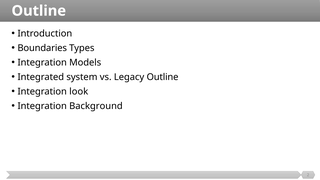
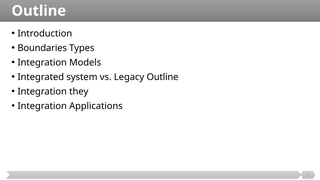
look: look -> they (79, 92)
Background: Background -> Applications (96, 106)
